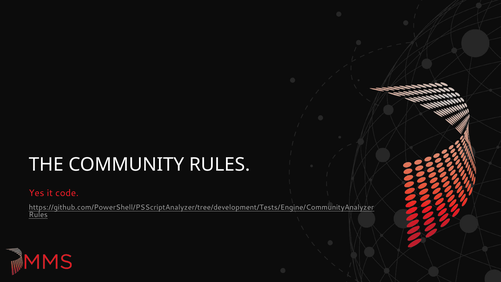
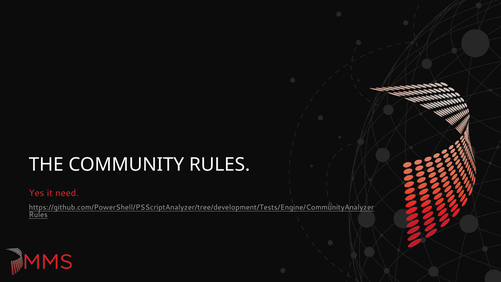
code: code -> need (67, 193)
